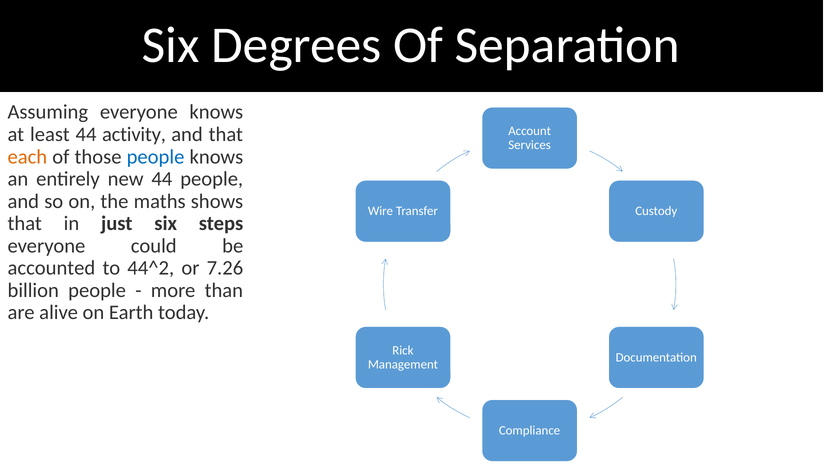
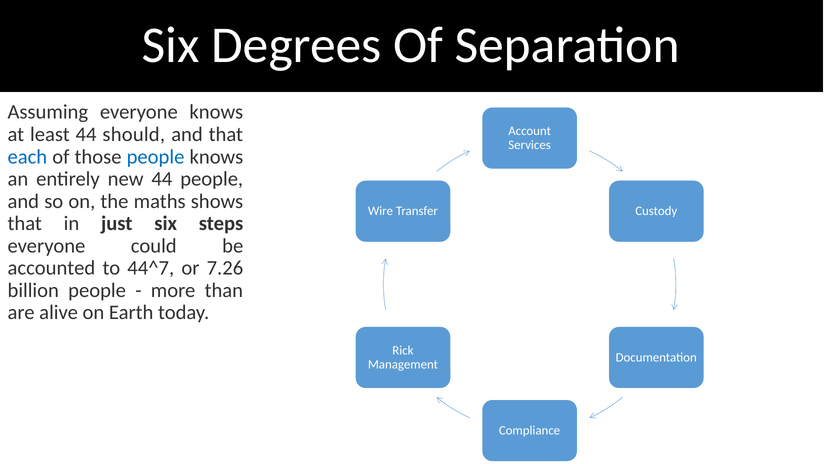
activity: activity -> should (134, 134)
each colour: orange -> blue (27, 157)
44^2: 44^2 -> 44^7 (151, 268)
